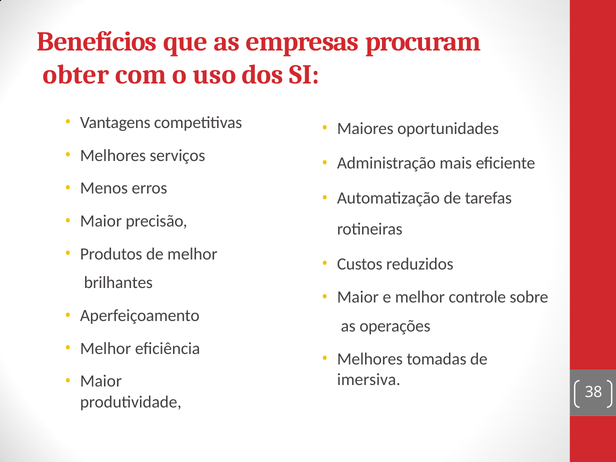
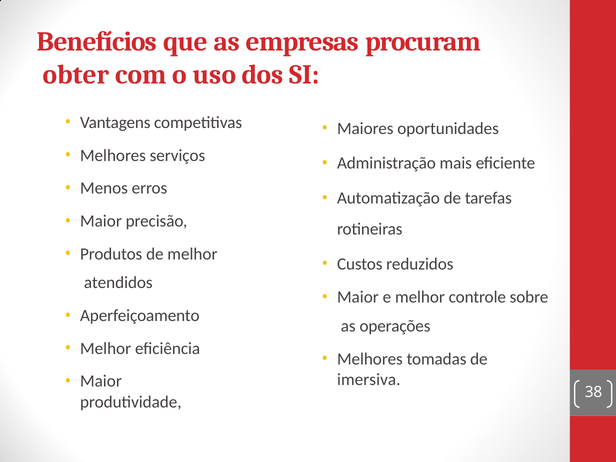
brilhantes: brilhantes -> atendidos (118, 283)
